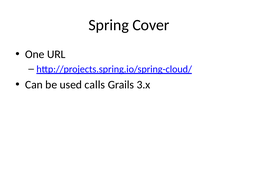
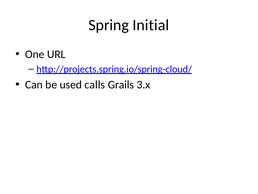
Cover: Cover -> Initial (151, 25)
